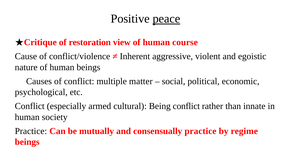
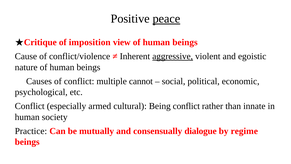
restoration: restoration -> imposition (90, 42)
view of human course: course -> beings (185, 42)
aggressive underline: none -> present (173, 56)
matter: matter -> cannot (141, 81)
consensually practice: practice -> dialogue (201, 131)
